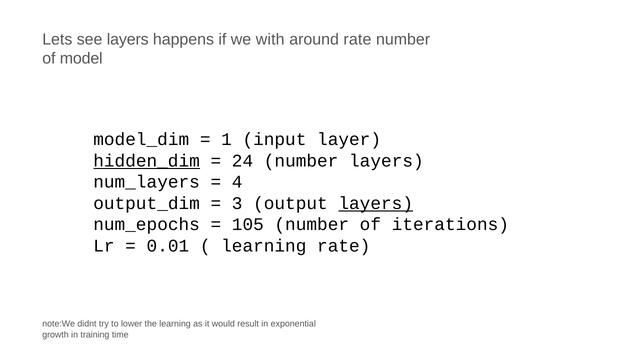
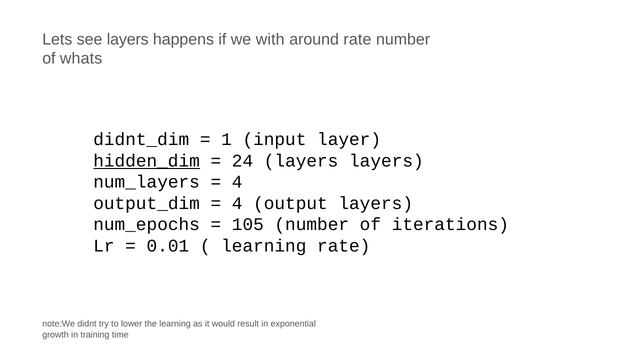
model: model -> whats (81, 59)
model_dim: model_dim -> didnt_dim (141, 139)
24 number: number -> layers (301, 161)
3: 3 -> 4 (237, 203)
layers underline: present -> none (376, 203)
